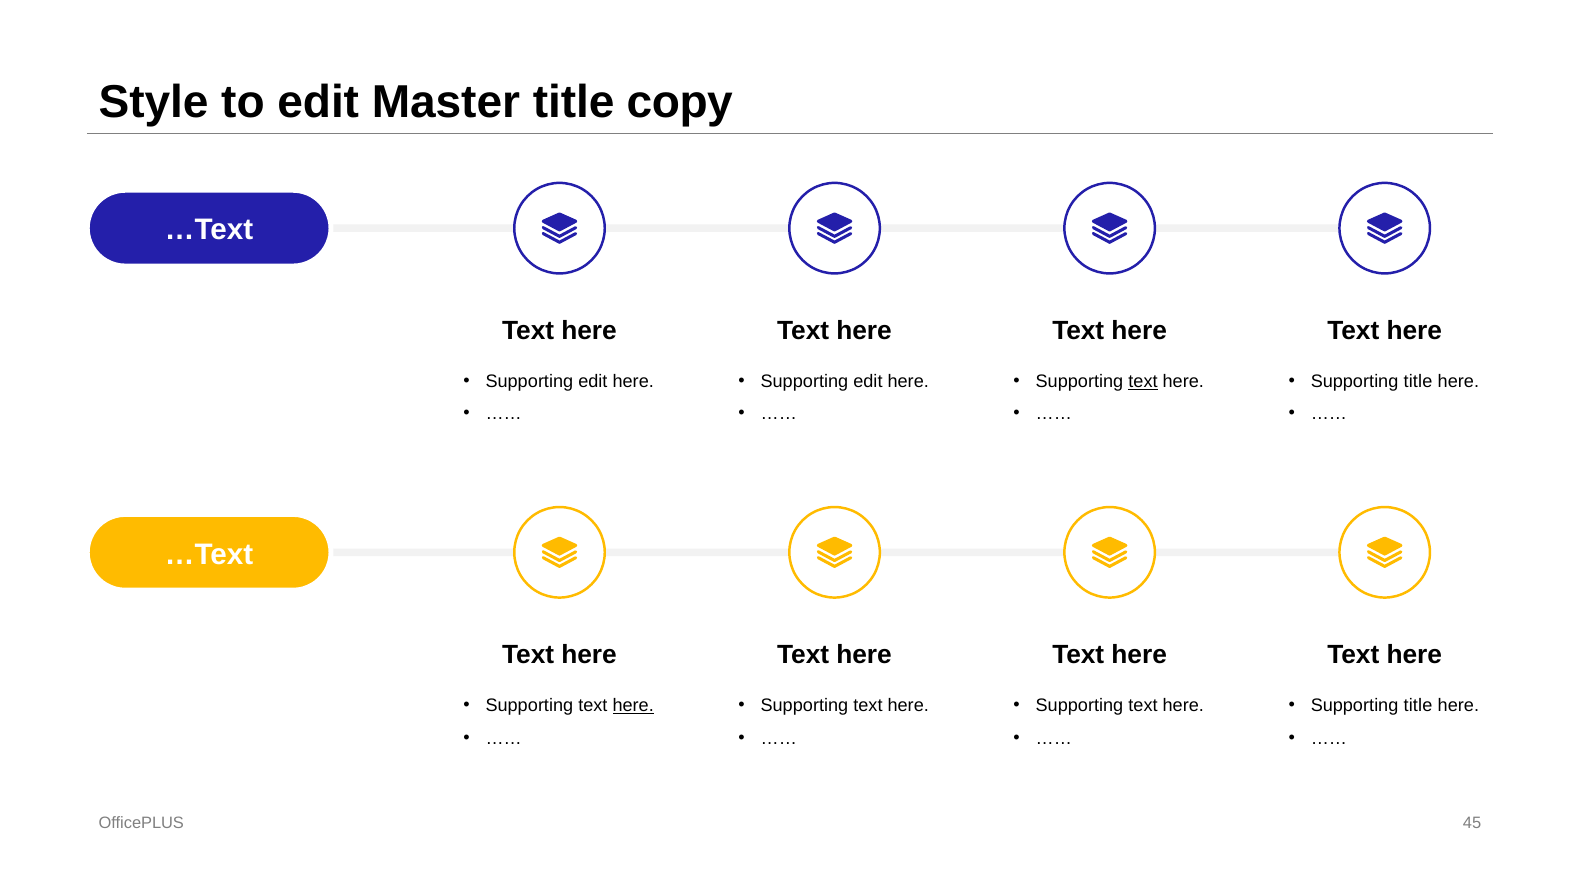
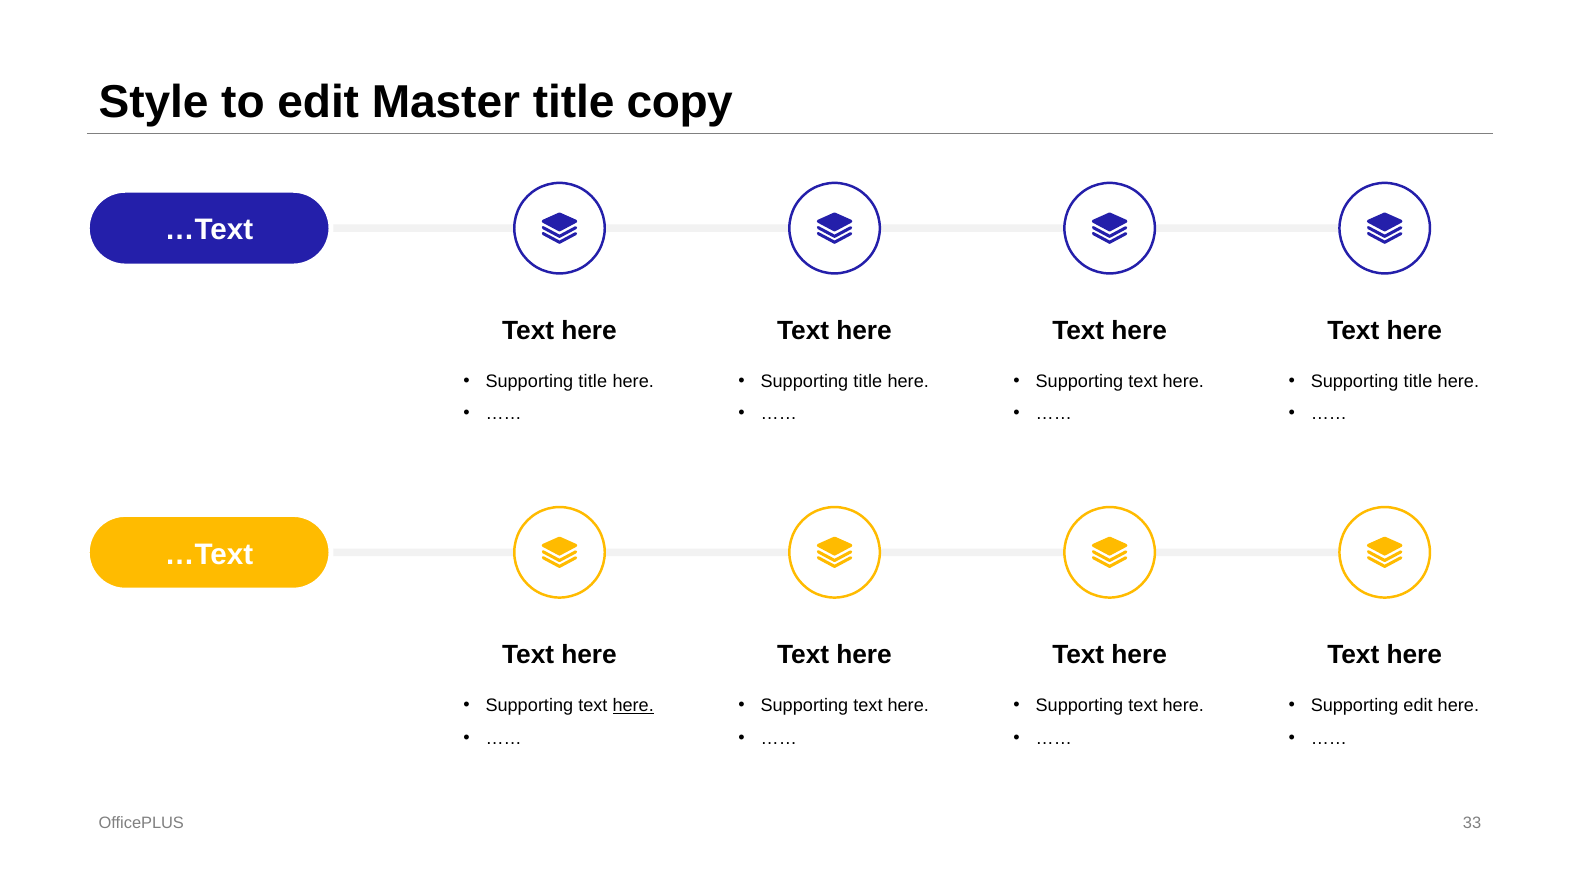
edit: edit -> title (593, 381)
edit: edit -> title (868, 381)
text underline: present -> none (1143, 381)
title: title -> edit (1418, 705)
45: 45 -> 33 (1472, 823)
